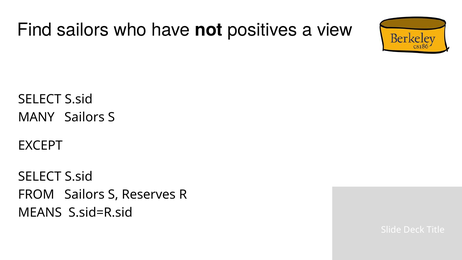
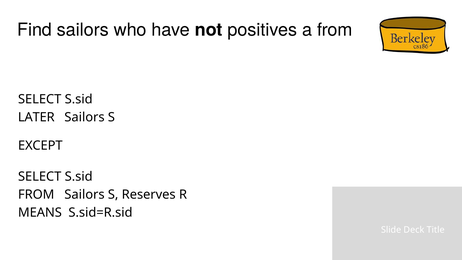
a view: view -> from (335, 30)
MANY: MANY -> LATER (36, 117)
